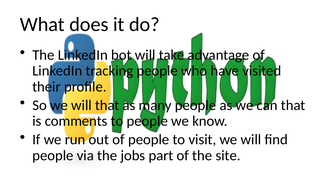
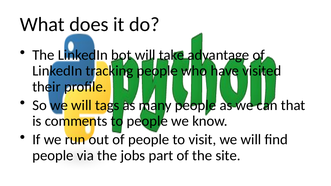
will that: that -> tags (107, 105)
